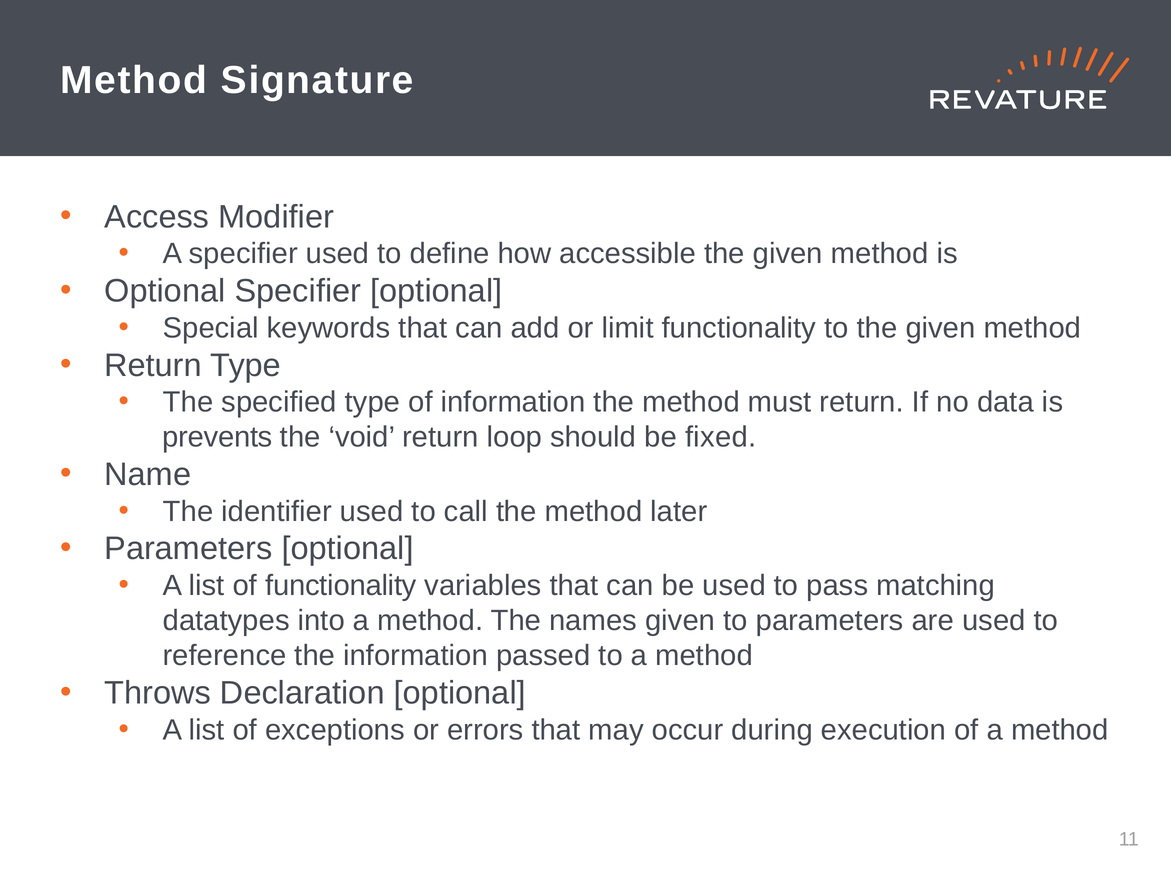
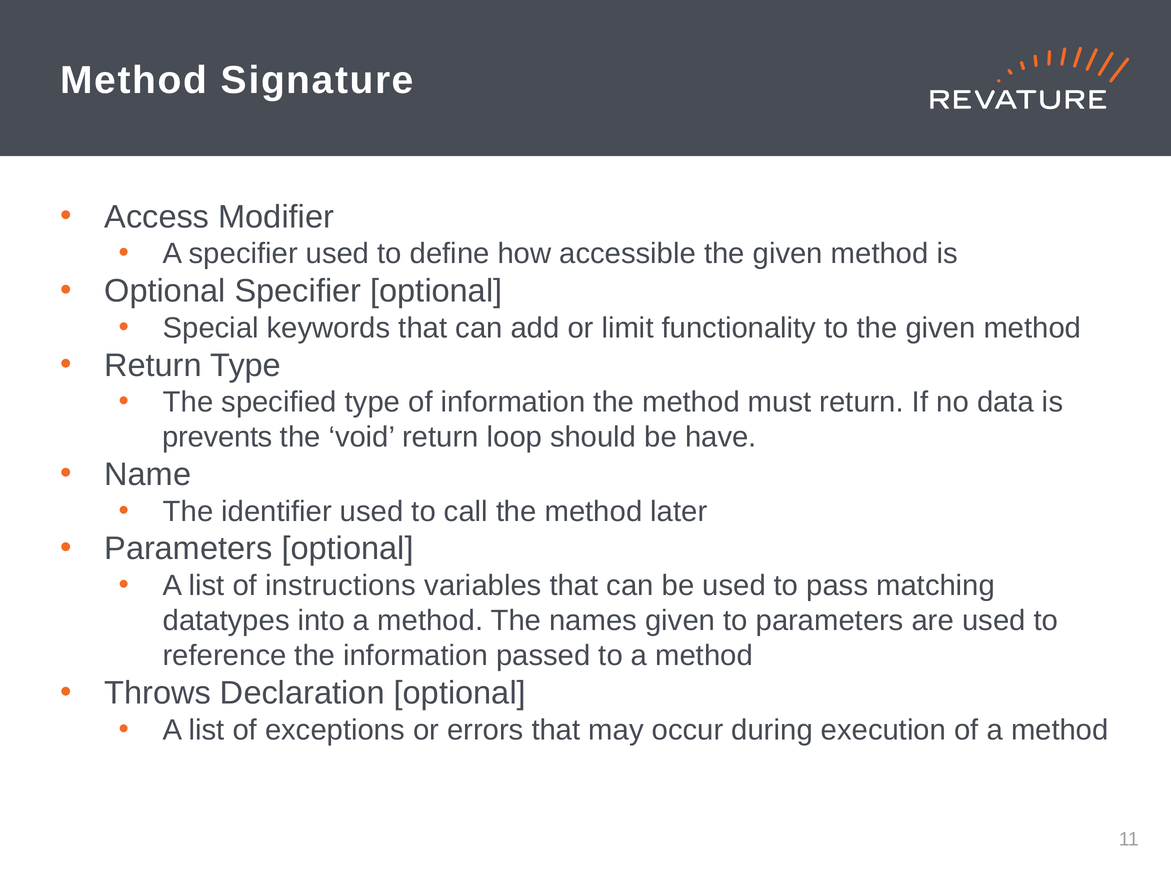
fixed: fixed -> have (721, 437)
of functionality: functionality -> instructions (341, 586)
